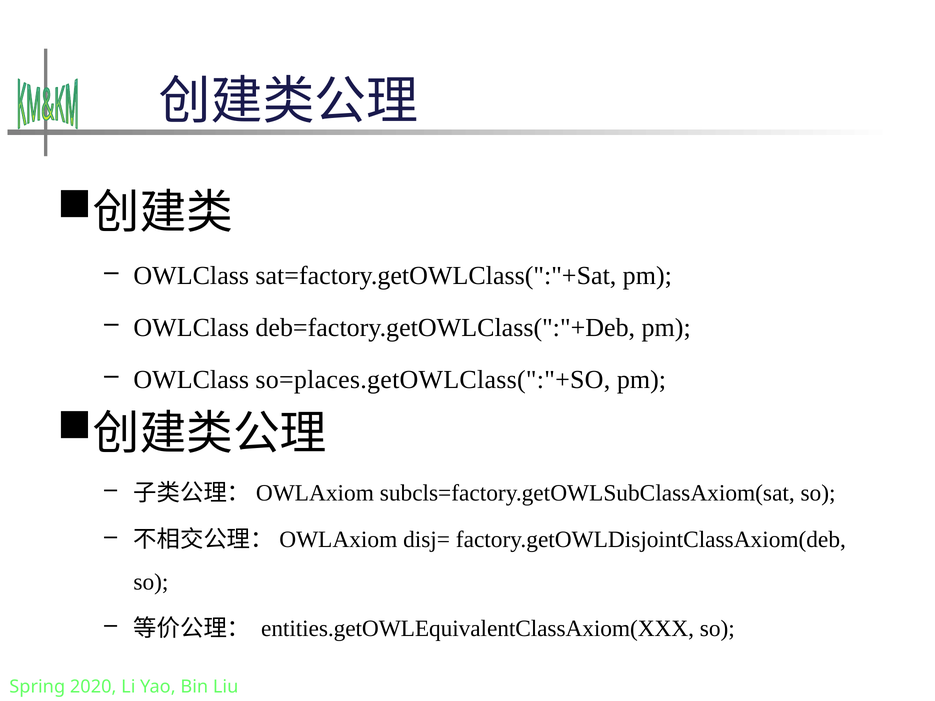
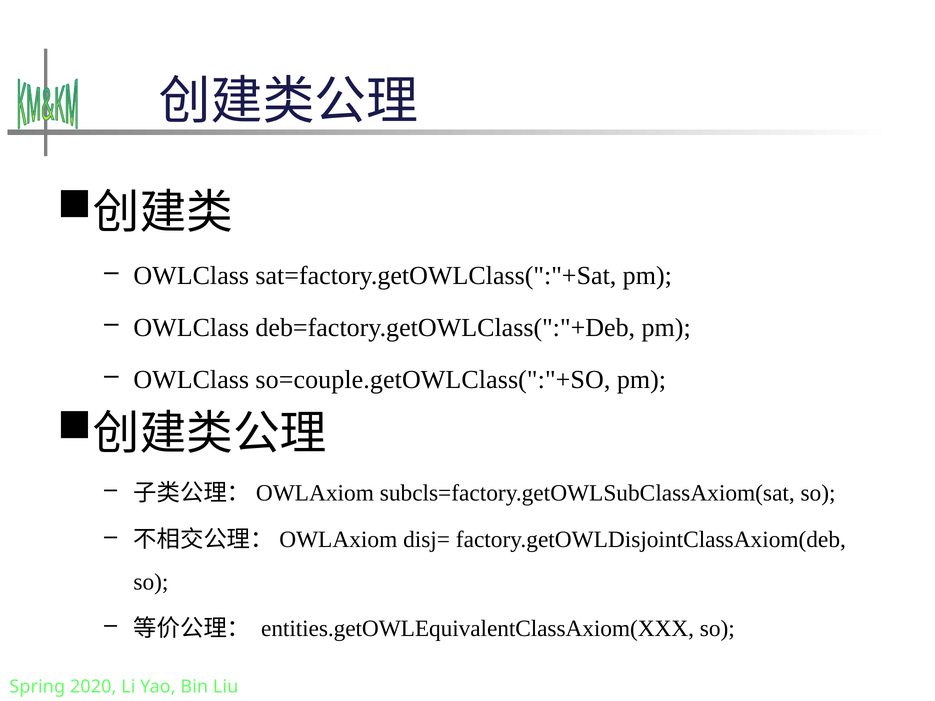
so=places.getOWLClass(":"+SO: so=places.getOWLClass(":"+SO -> so=couple.getOWLClass(":"+SO (433, 380)
